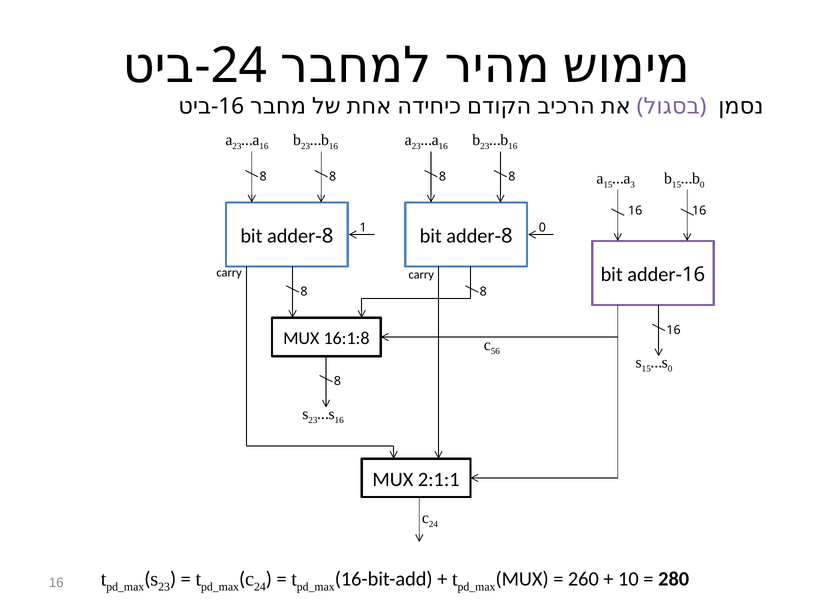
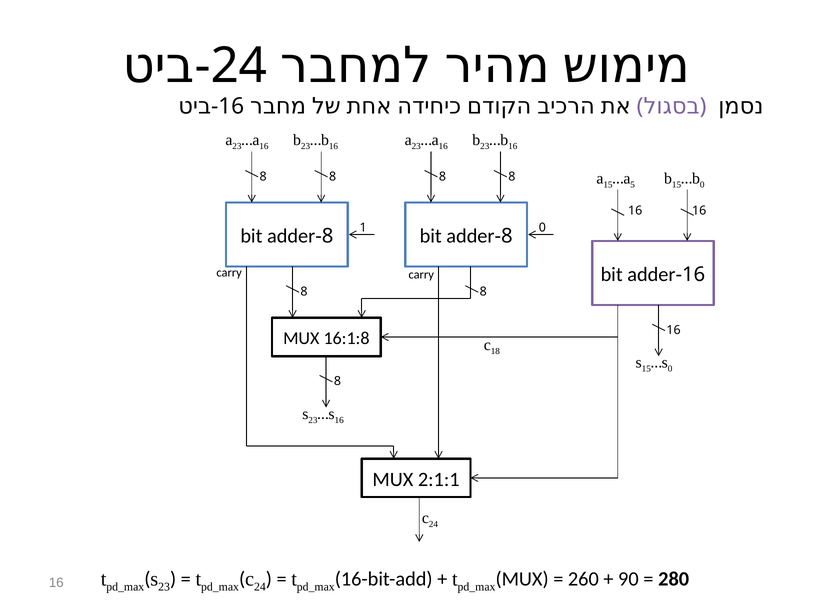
3: 3 -> 5 (633, 185)
56: 56 -> 18 (495, 351)
10: 10 -> 90 (628, 579)
